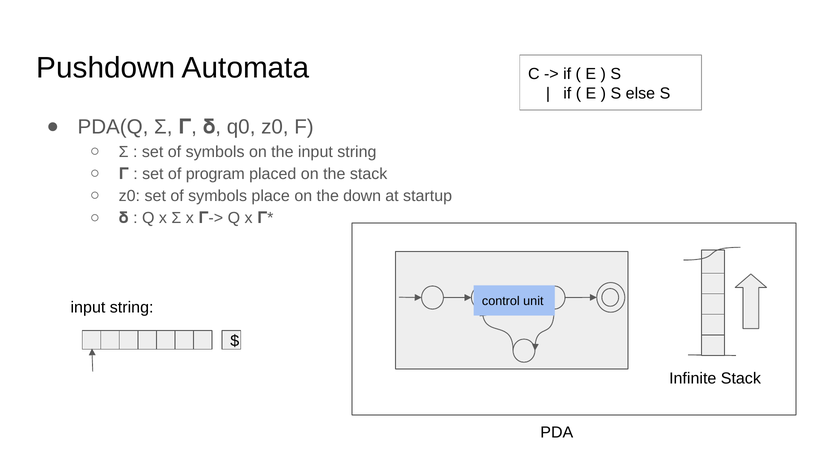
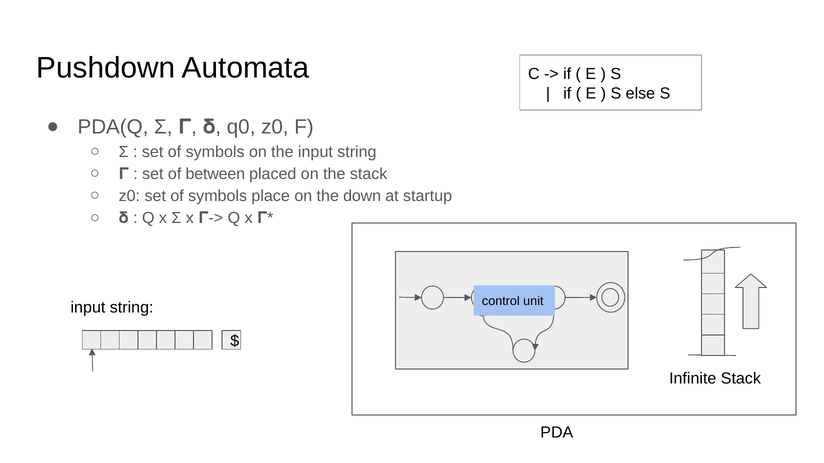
program: program -> between (215, 174)
